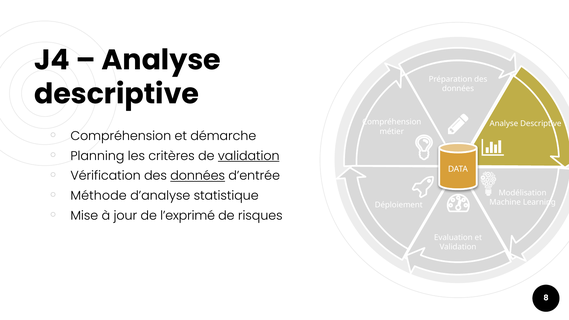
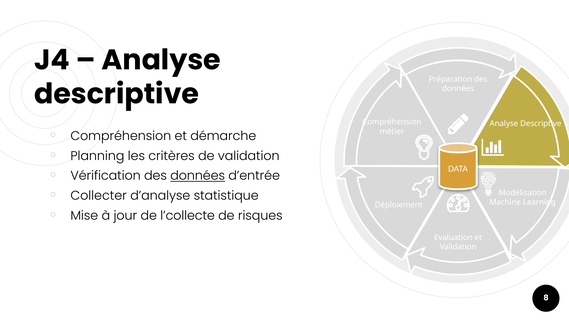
validation underline: present -> none (249, 156)
Méthode: Méthode -> Collecter (99, 196)
l’exprimé: l’exprimé -> l’collecte (188, 216)
